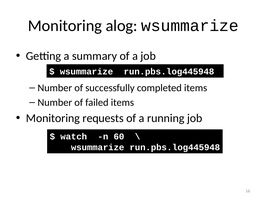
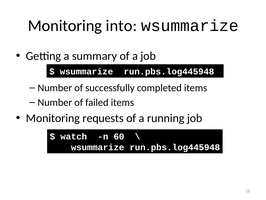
alog: alog -> into (121, 26)
